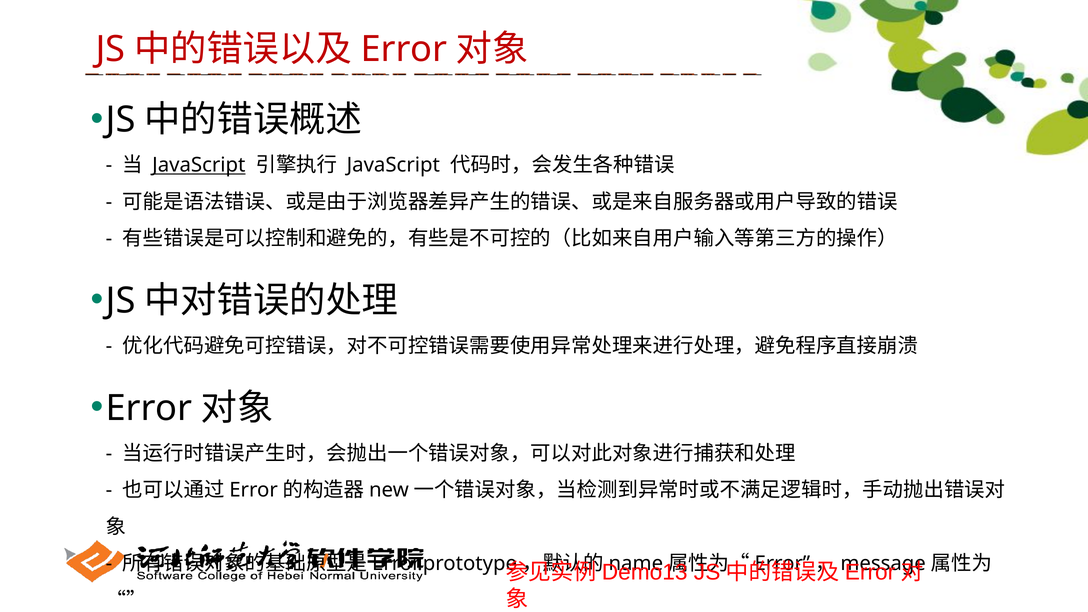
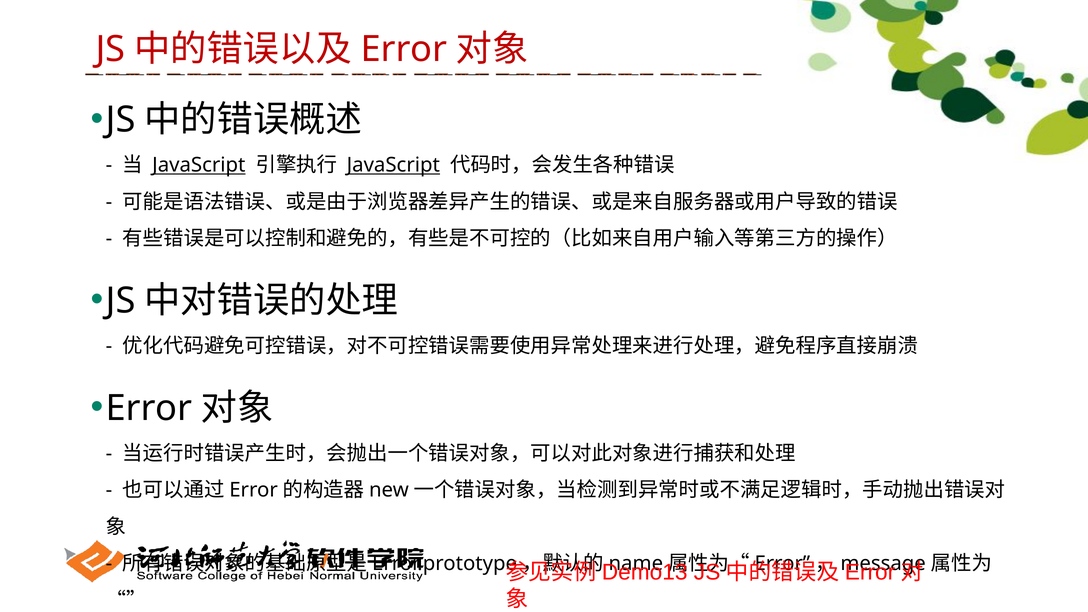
JavaScript underline: none -> present (393, 165)
